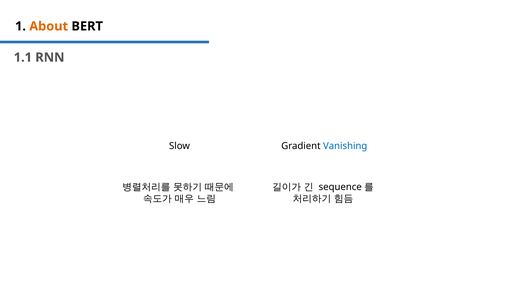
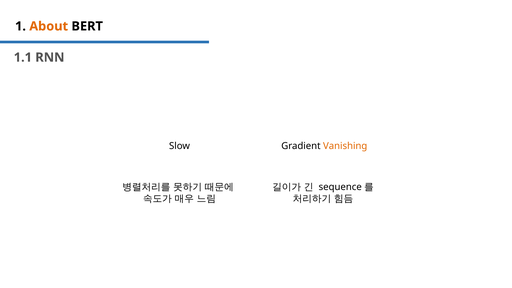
Vanishing colour: blue -> orange (345, 146)
